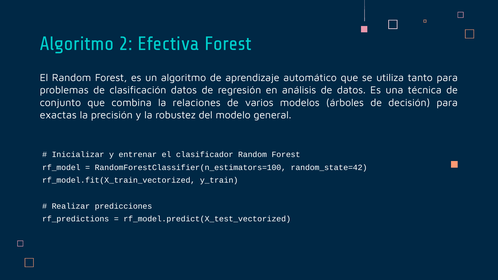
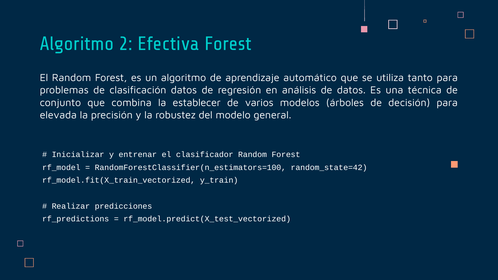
relaciones: relaciones -> establecer (197, 103)
exactas: exactas -> elevada (58, 115)
